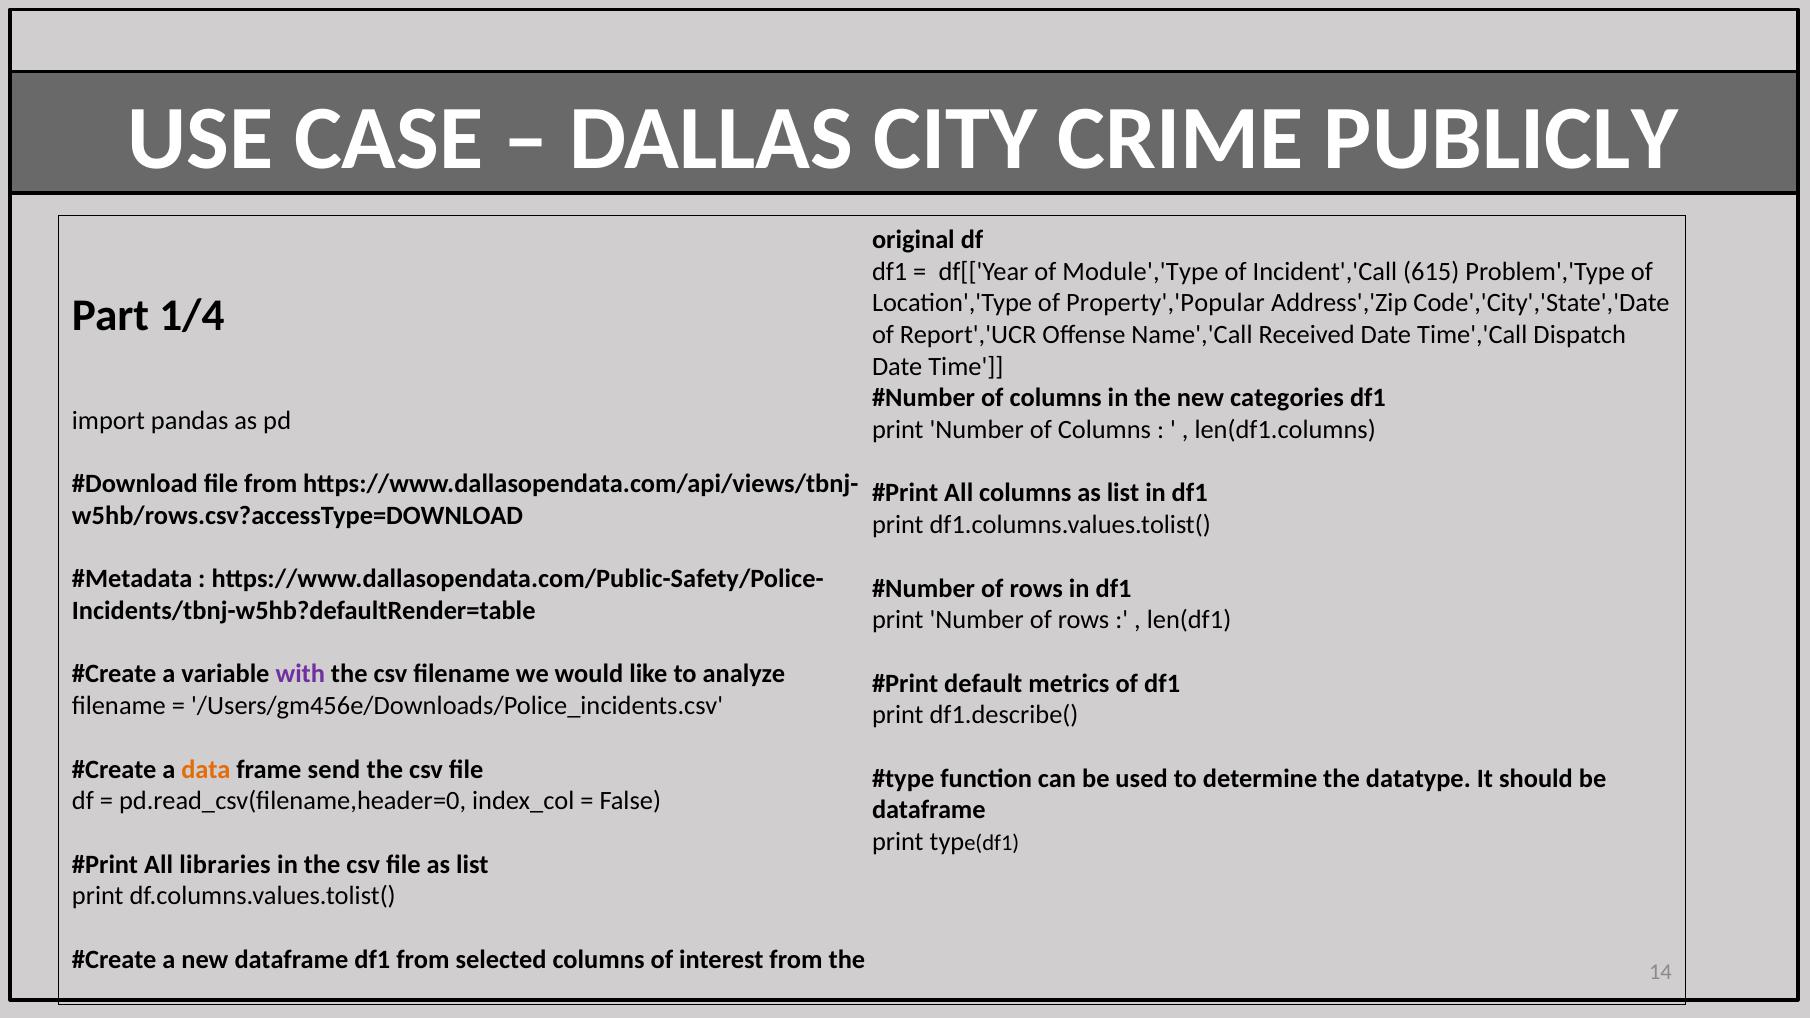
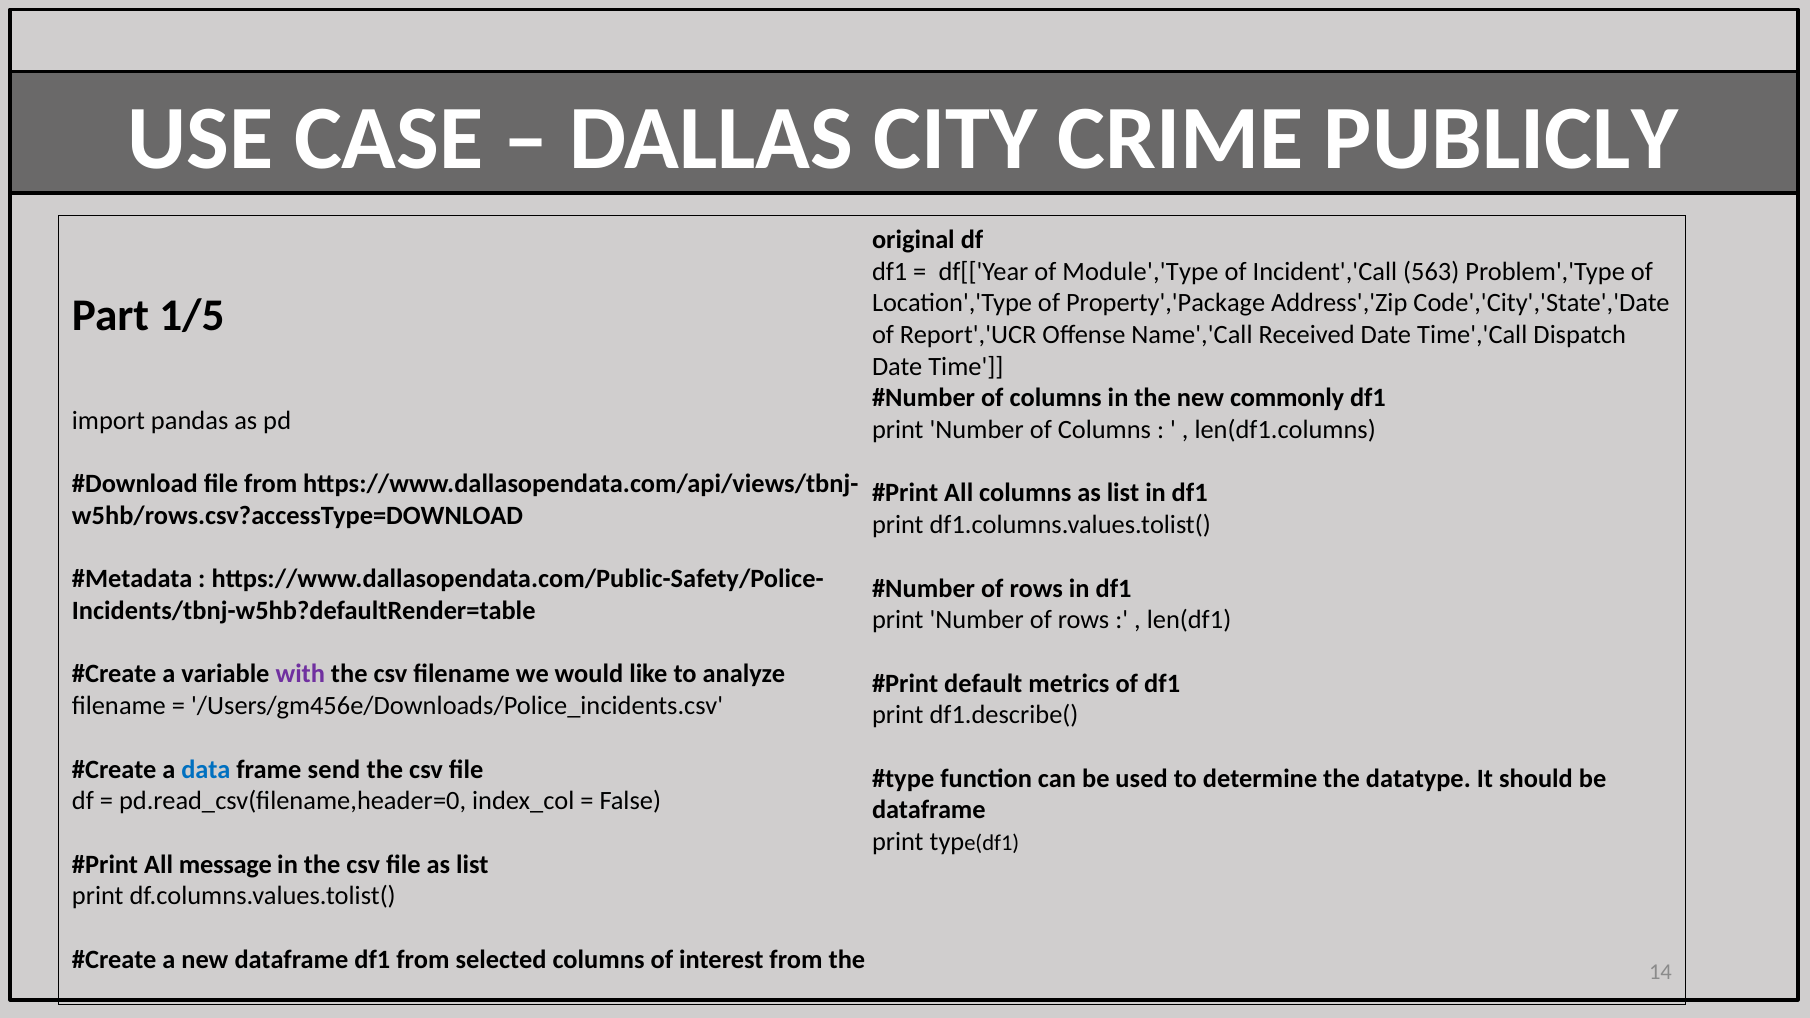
615: 615 -> 563 (1431, 271)
Property','Popular: Property','Popular -> Property','Package (1166, 303)
1/4: 1/4 -> 1/5 (192, 316)
categories: categories -> commonly (1287, 398)
data colour: orange -> blue (206, 769)
libraries: libraries -> message (225, 865)
